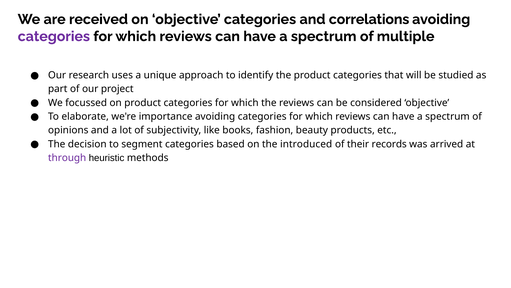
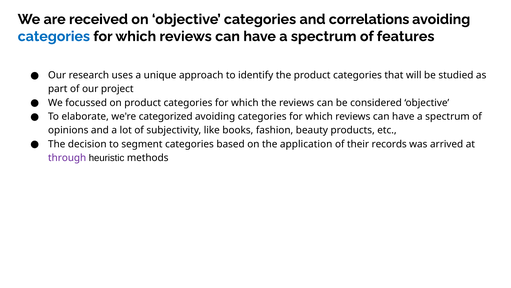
categories colour: purple -> blue (54, 36)
multiple: multiple -> features (406, 36)
importance: importance -> categorized (166, 116)
introduced: introduced -> application (306, 144)
